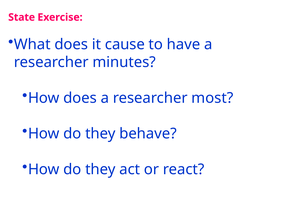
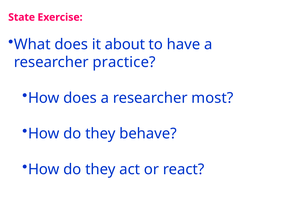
cause: cause -> about (125, 44)
minutes: minutes -> practice (124, 62)
